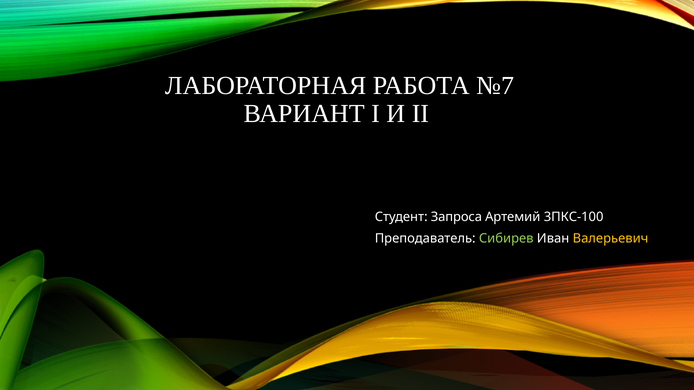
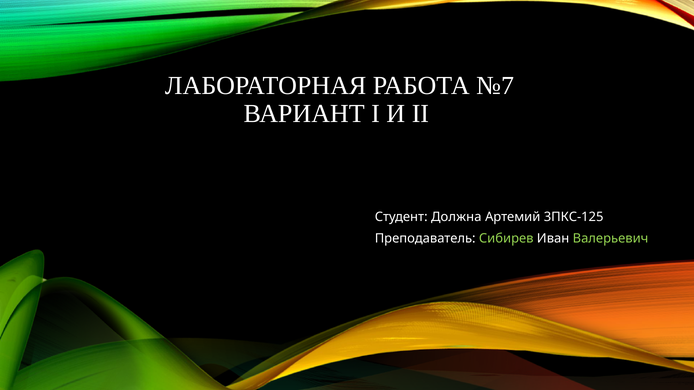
Запроса: Запроса -> Должна (456, 217)
3ПКС-100: 3ПКС-100 -> 3ПКС-125 (574, 217)
Валерьевич colour: yellow -> light green (611, 239)
